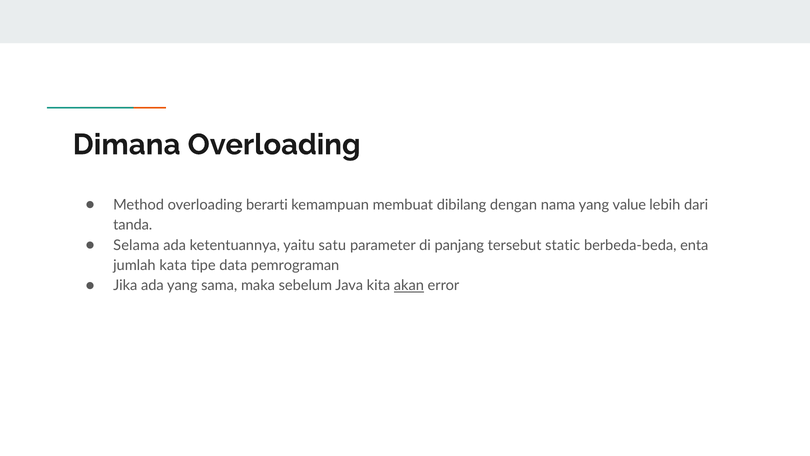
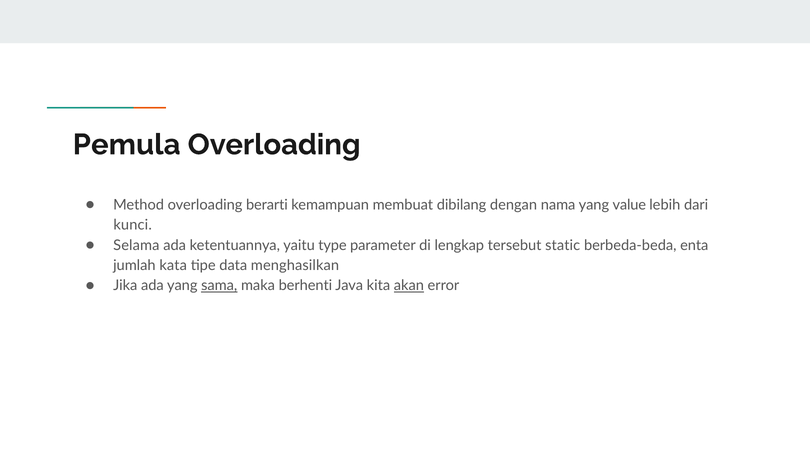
Dimana: Dimana -> Pemula (127, 145)
tanda: tanda -> kunci (133, 225)
satu: satu -> type (332, 245)
panjang: panjang -> lengkap (459, 245)
pemrograman: pemrograman -> menghasilkan (295, 265)
sama underline: none -> present (219, 285)
sebelum: sebelum -> berhenti (305, 285)
